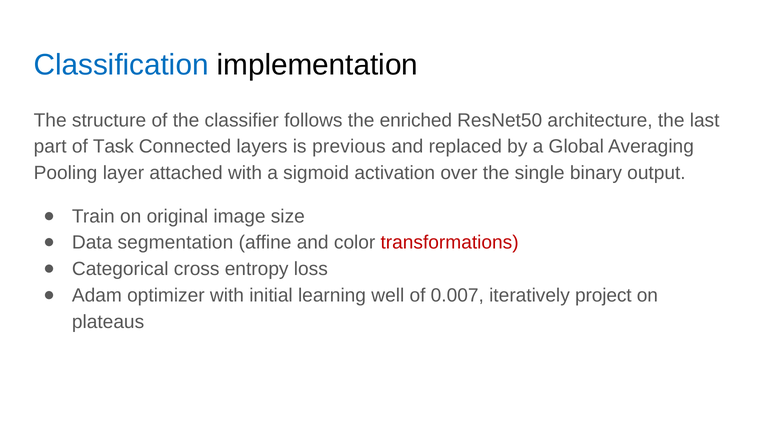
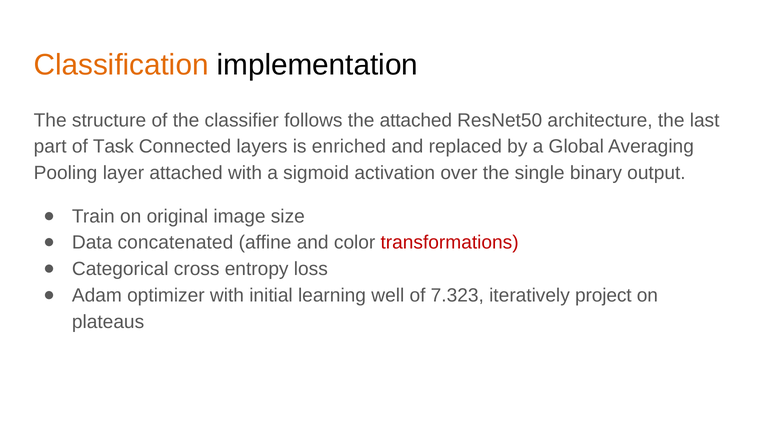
Classification colour: blue -> orange (121, 65)
the enriched: enriched -> attached (416, 120)
previous: previous -> enriched (349, 147)
segmentation: segmentation -> concatenated (175, 243)
0.007: 0.007 -> 7.323 (457, 296)
